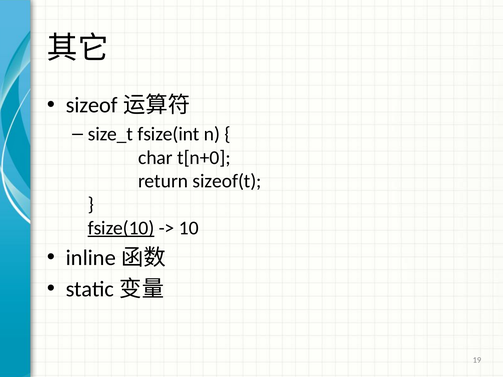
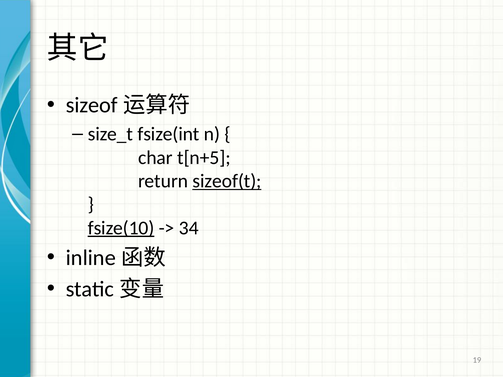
t[n+0: t[n+0 -> t[n+5 (204, 158)
sizeof(t underline: none -> present (227, 181)
10: 10 -> 34 (189, 228)
